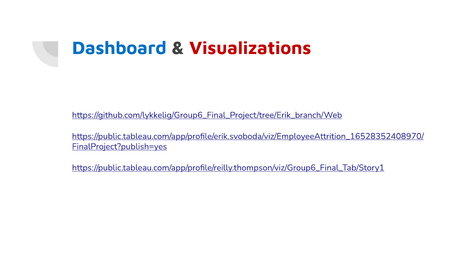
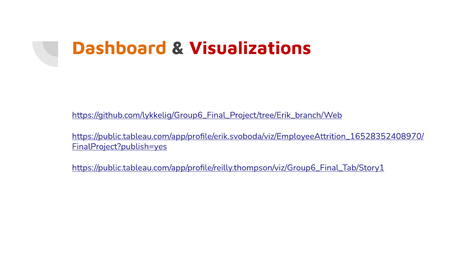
Dashboard colour: blue -> orange (119, 48)
